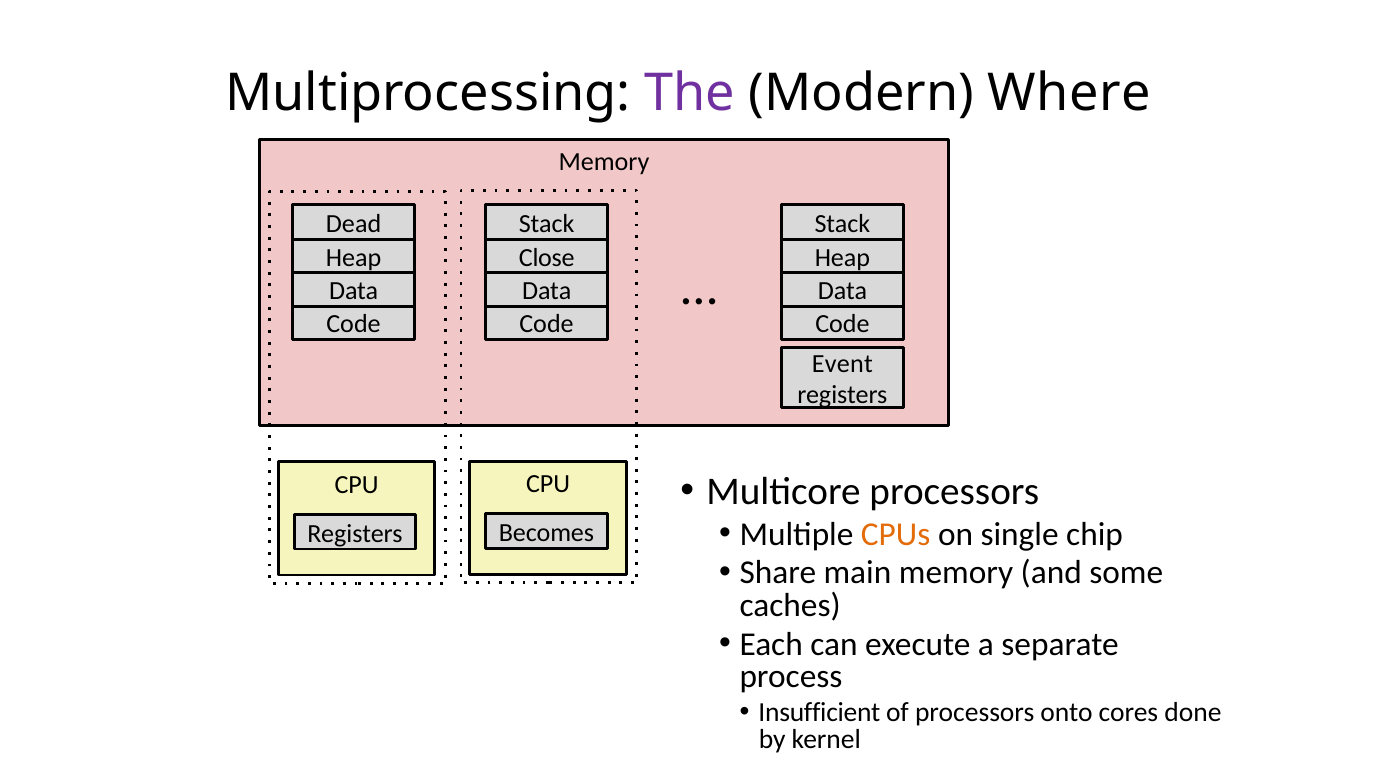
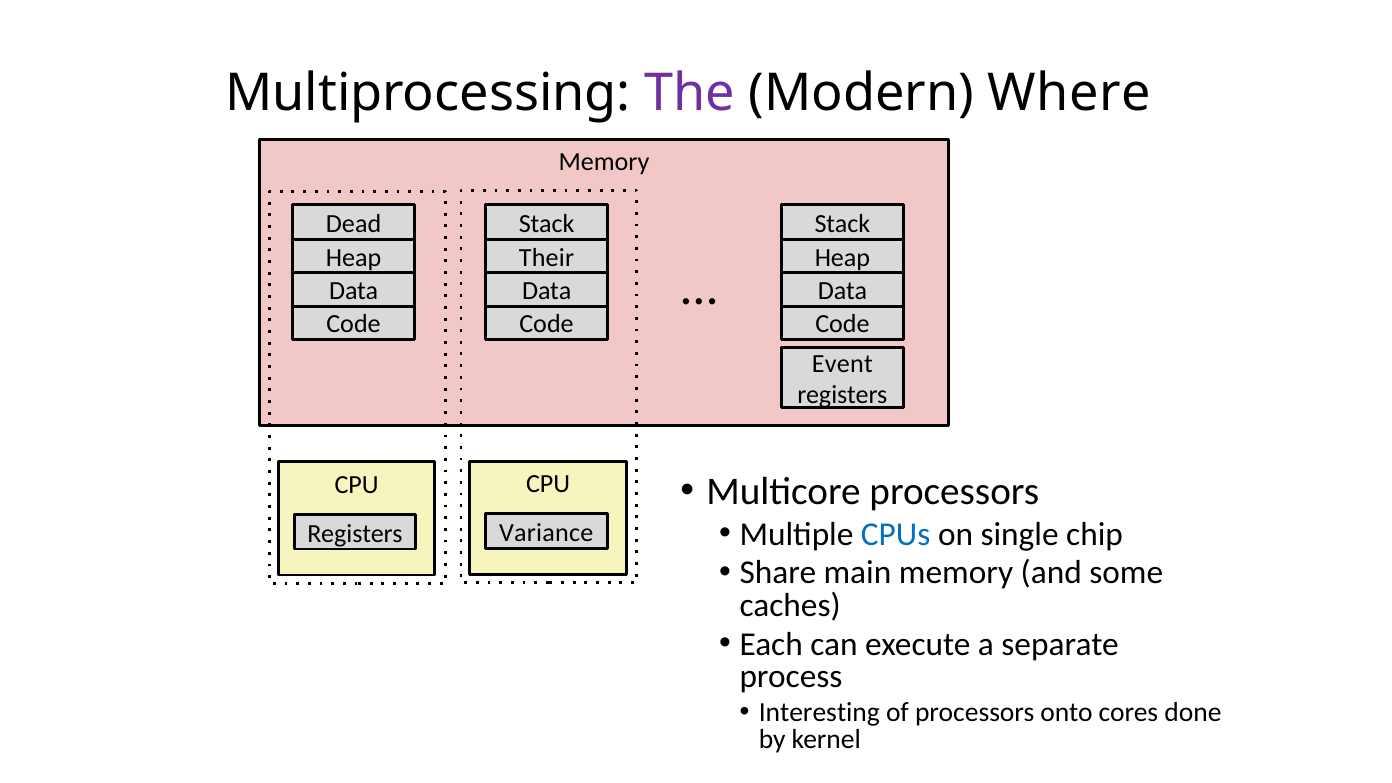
Close: Close -> Their (547, 258)
CPUs colour: orange -> blue (896, 534)
Becomes: Becomes -> Variance (546, 532)
Insufficient: Insufficient -> Interesting (819, 713)
